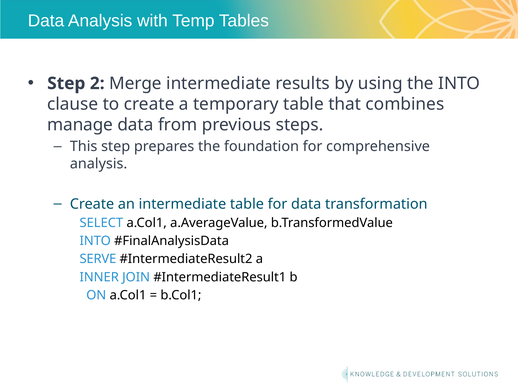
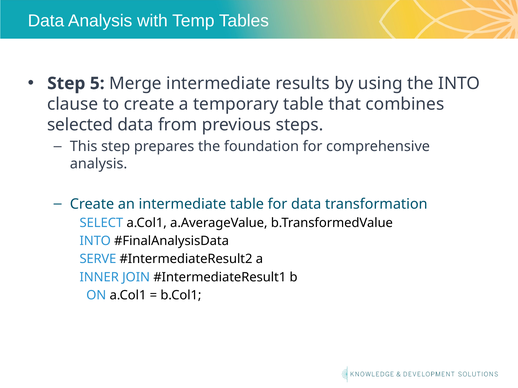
2: 2 -> 5 (97, 84)
manage: manage -> selected (80, 125)
